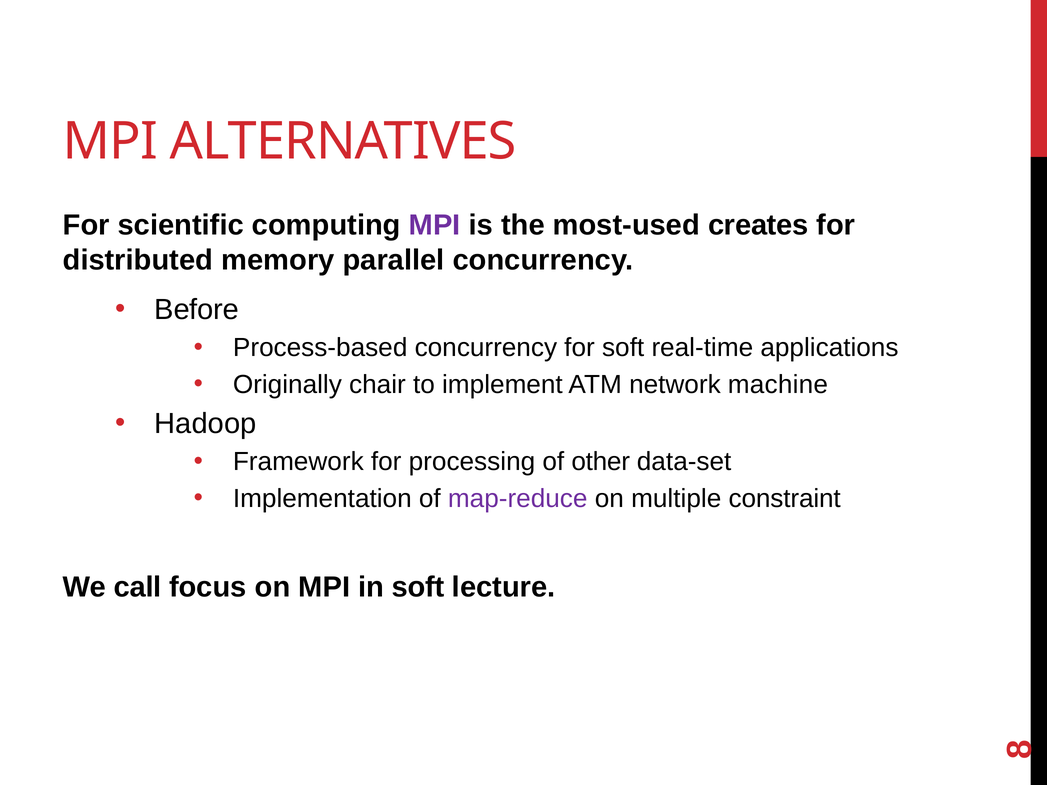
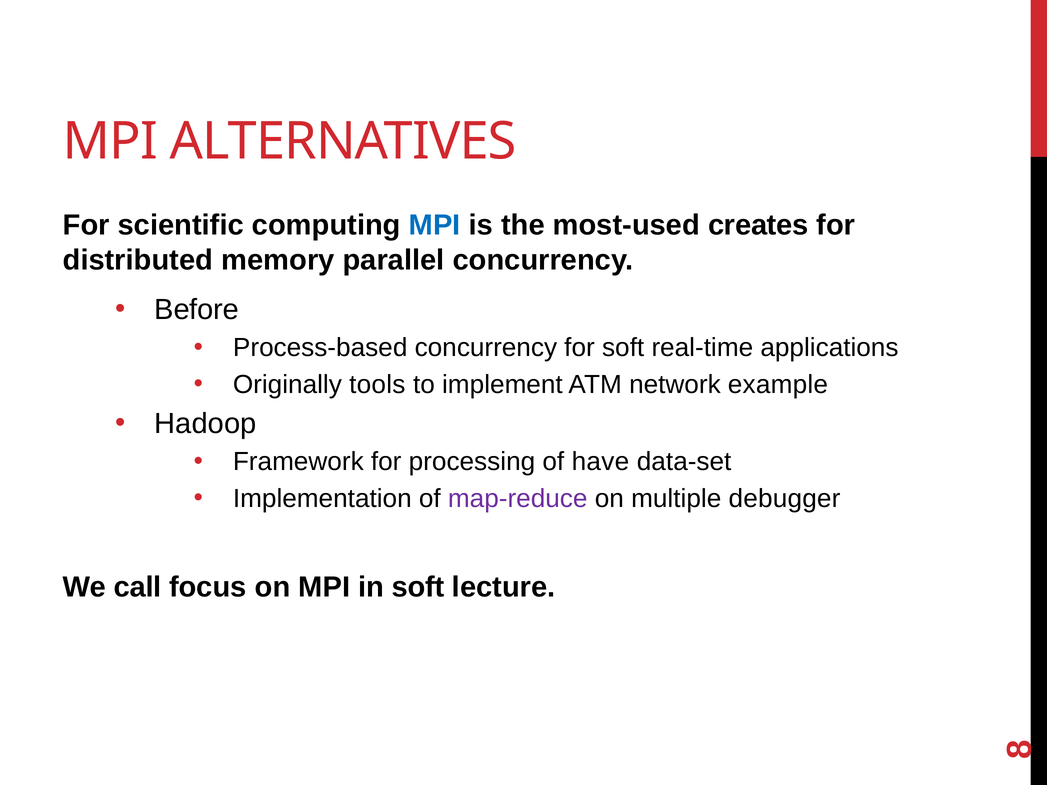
MPI colour: purple -> blue (435, 225)
chair: chair -> tools (377, 385)
machine: machine -> example (778, 385)
other: other -> have (600, 462)
constraint: constraint -> debugger (785, 499)
